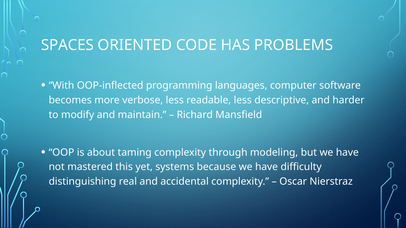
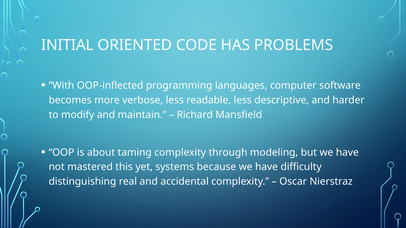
SPACES: SPACES -> INITIAL (67, 45)
